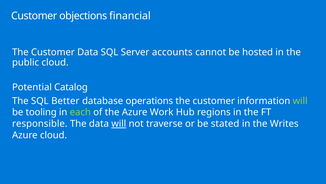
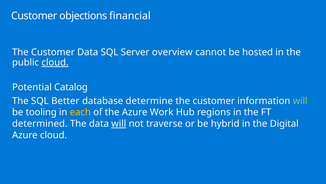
accounts: accounts -> overview (172, 52)
cloud underline: none -> present (55, 62)
operations: operations -> determine (149, 101)
each colour: light green -> yellow (80, 112)
responsible: responsible -> determined (40, 123)
stated: stated -> hybrid (225, 123)
Writes: Writes -> Digital (284, 123)
